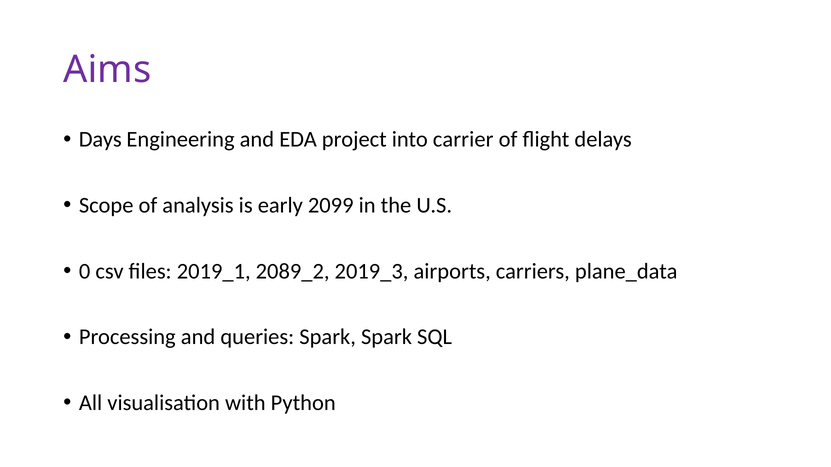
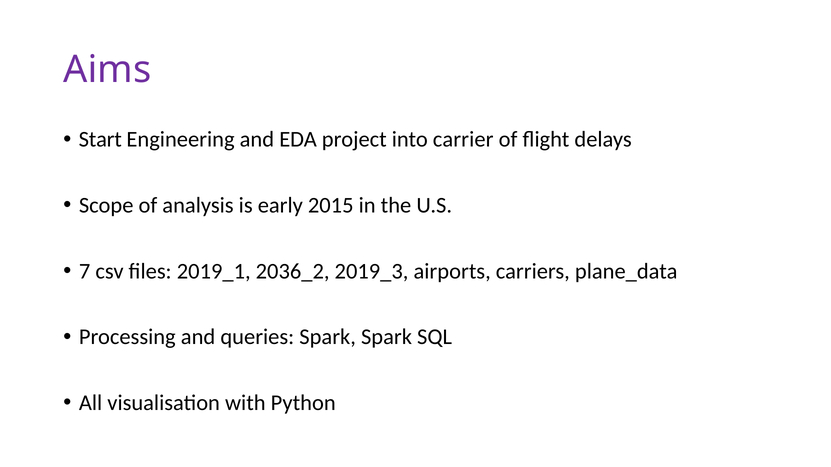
Days: Days -> Start (100, 140)
2099: 2099 -> 2015 (331, 205)
0: 0 -> 7 (85, 271)
2089_2: 2089_2 -> 2036_2 (293, 271)
